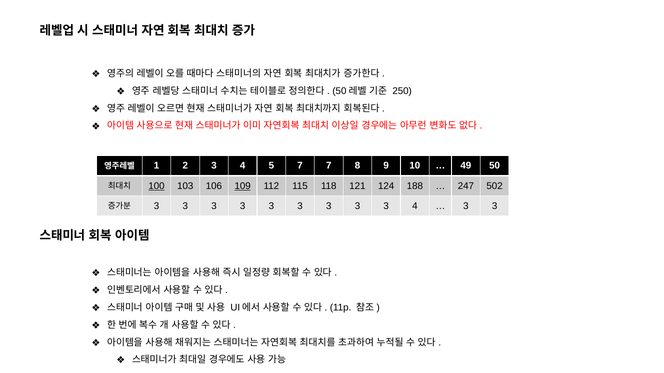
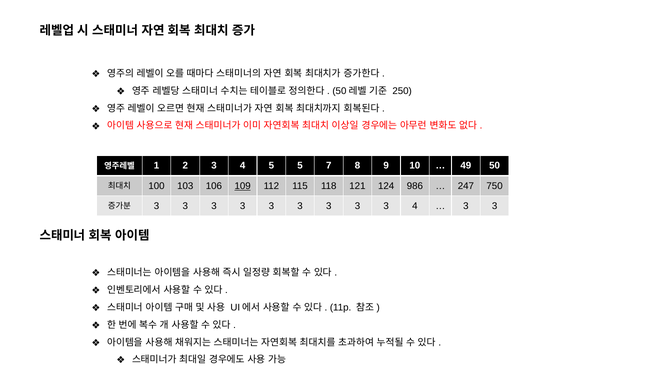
5 7: 7 -> 5 (300, 166)
100 underline: present -> none (157, 186)
188: 188 -> 986 (415, 186)
502: 502 -> 750 (495, 186)
